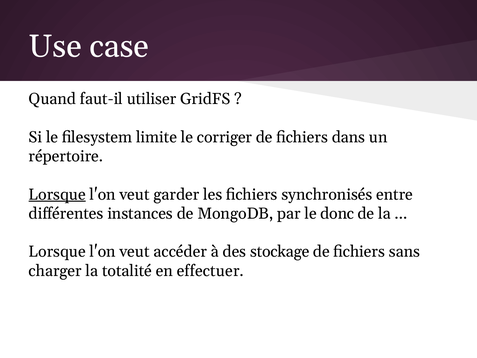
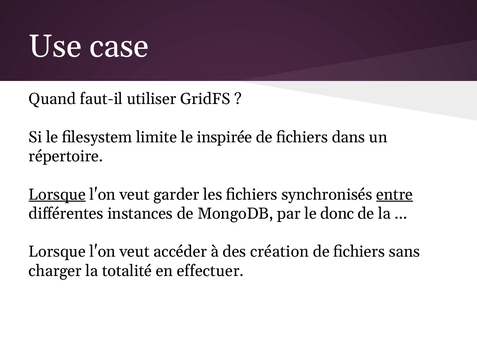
corriger: corriger -> inspirée (225, 137)
entre underline: none -> present (395, 194)
stockage: stockage -> création (280, 252)
